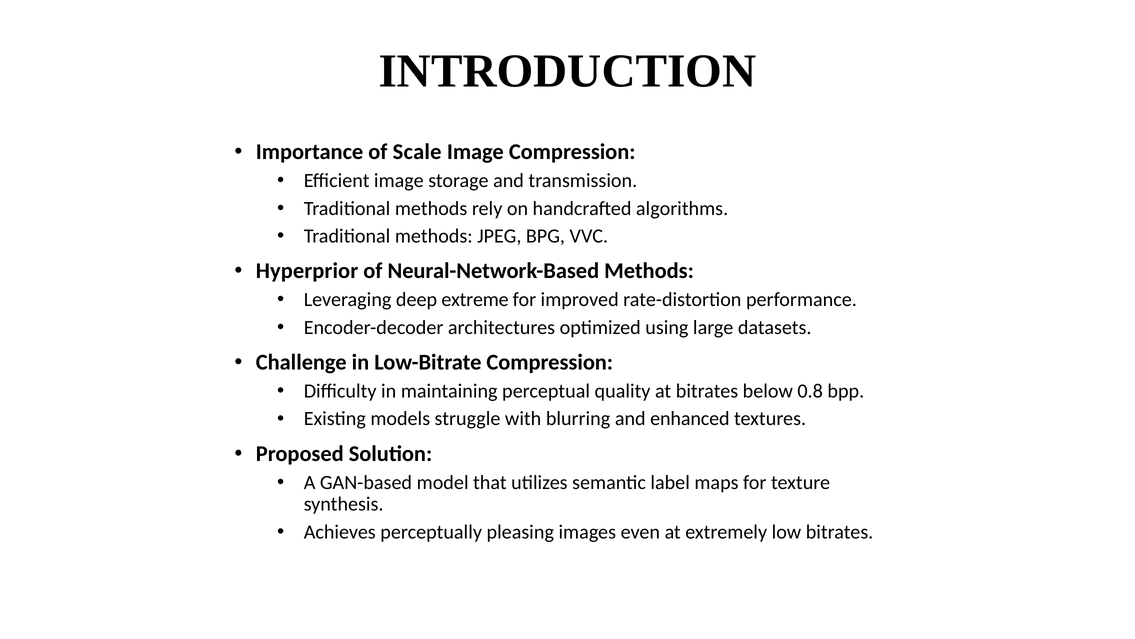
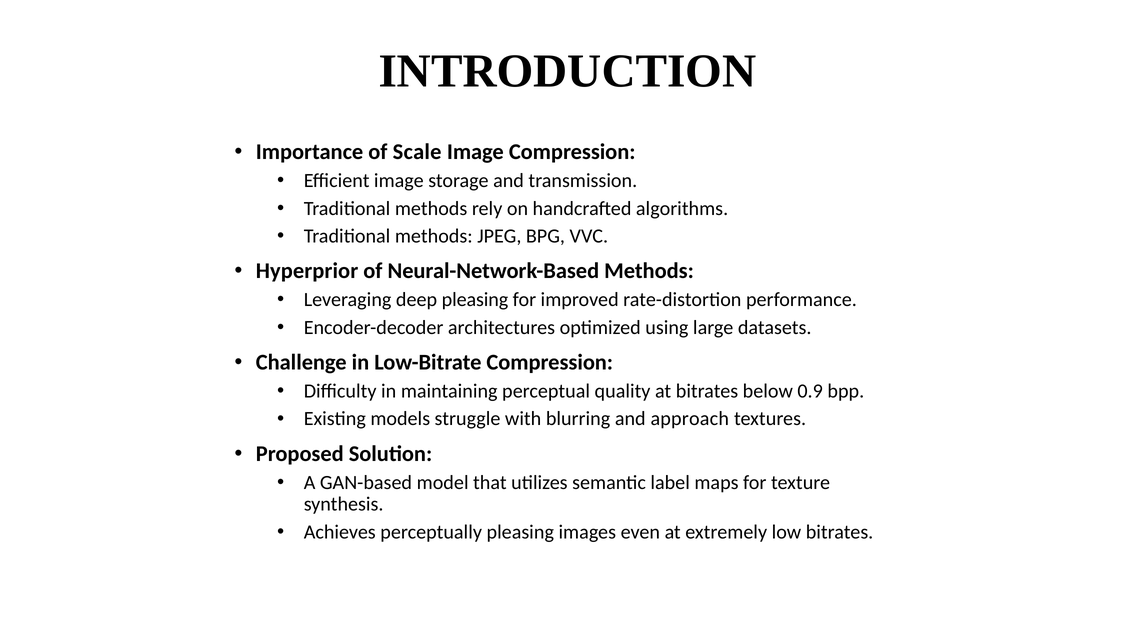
deep extreme: extreme -> pleasing (475, 300)
0.8: 0.8 -> 0.9 (810, 391)
enhanced: enhanced -> approach (690, 418)
